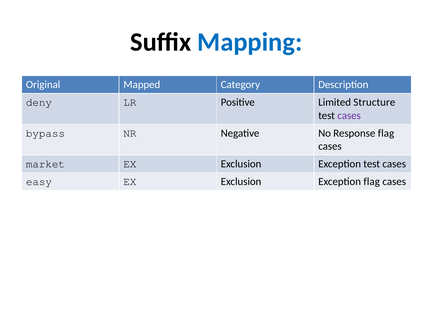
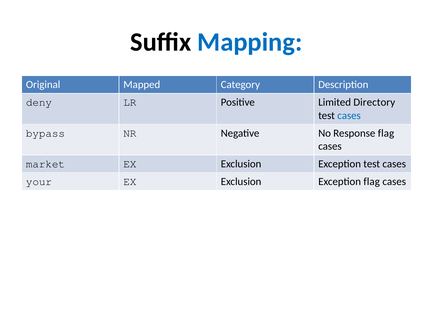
Structure: Structure -> Directory (374, 102)
cases colour: purple -> blue (349, 115)
easy: easy -> your (39, 181)
